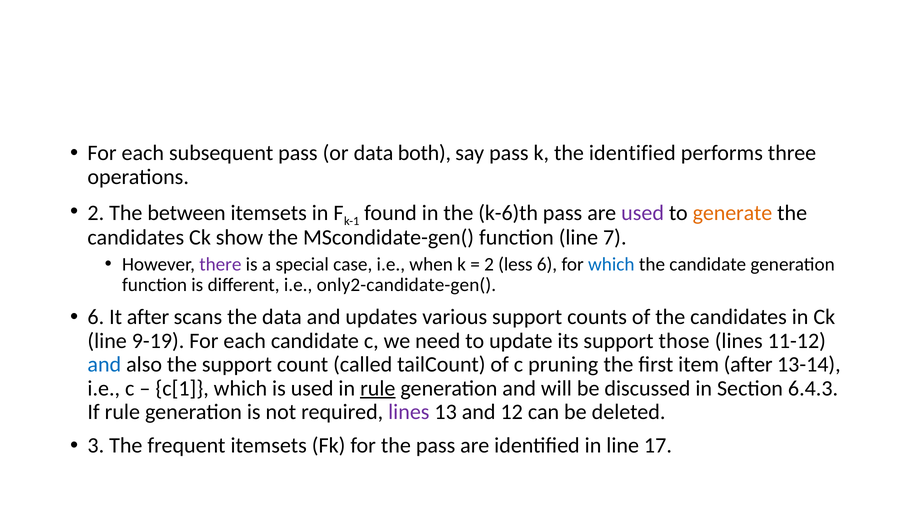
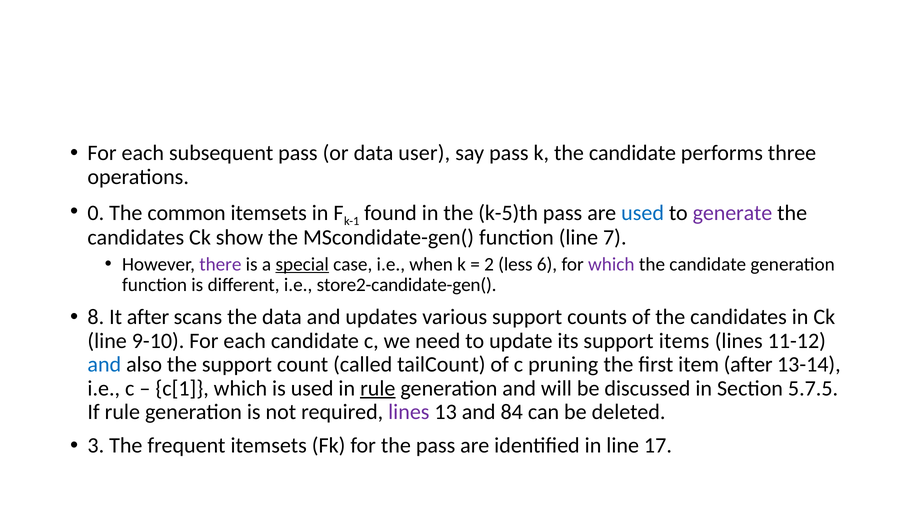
both: both -> user (424, 153)
k the identified: identified -> candidate (632, 153)
2: 2 -> 0 (96, 213)
between: between -> common (187, 213)
k-6)th: k-6)th -> k-5)th (508, 213)
used colour: purple -> blue (643, 213)
generate colour: orange -> purple (733, 213)
special underline: none -> present (302, 264)
which colour: blue -> purple (611, 264)
only2-candidate-gen(: only2-candidate-gen( -> store2-candidate-gen( (407, 285)
6: 6 -> 8 (96, 317)
9-19: 9-19 -> 9-10 (158, 341)
those: those -> items (684, 341)
6.4.3: 6.4.3 -> 5.7.5 (813, 388)
12: 12 -> 84 (512, 412)
